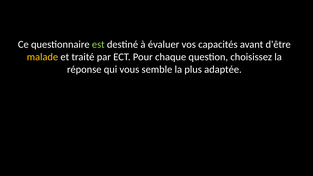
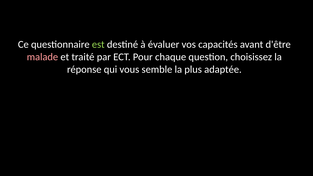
malade colour: yellow -> pink (42, 57)
